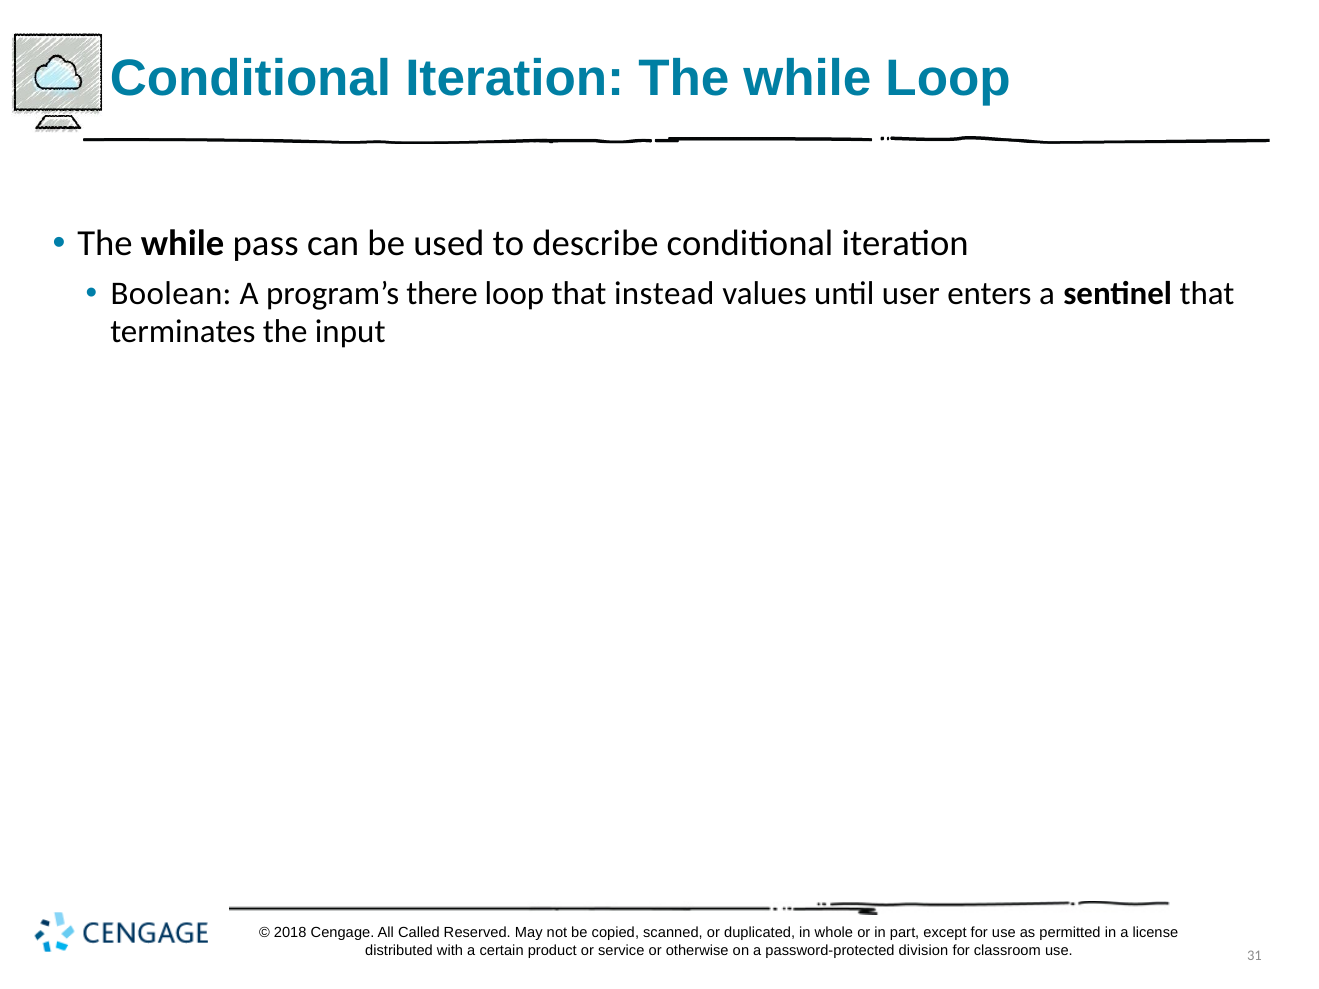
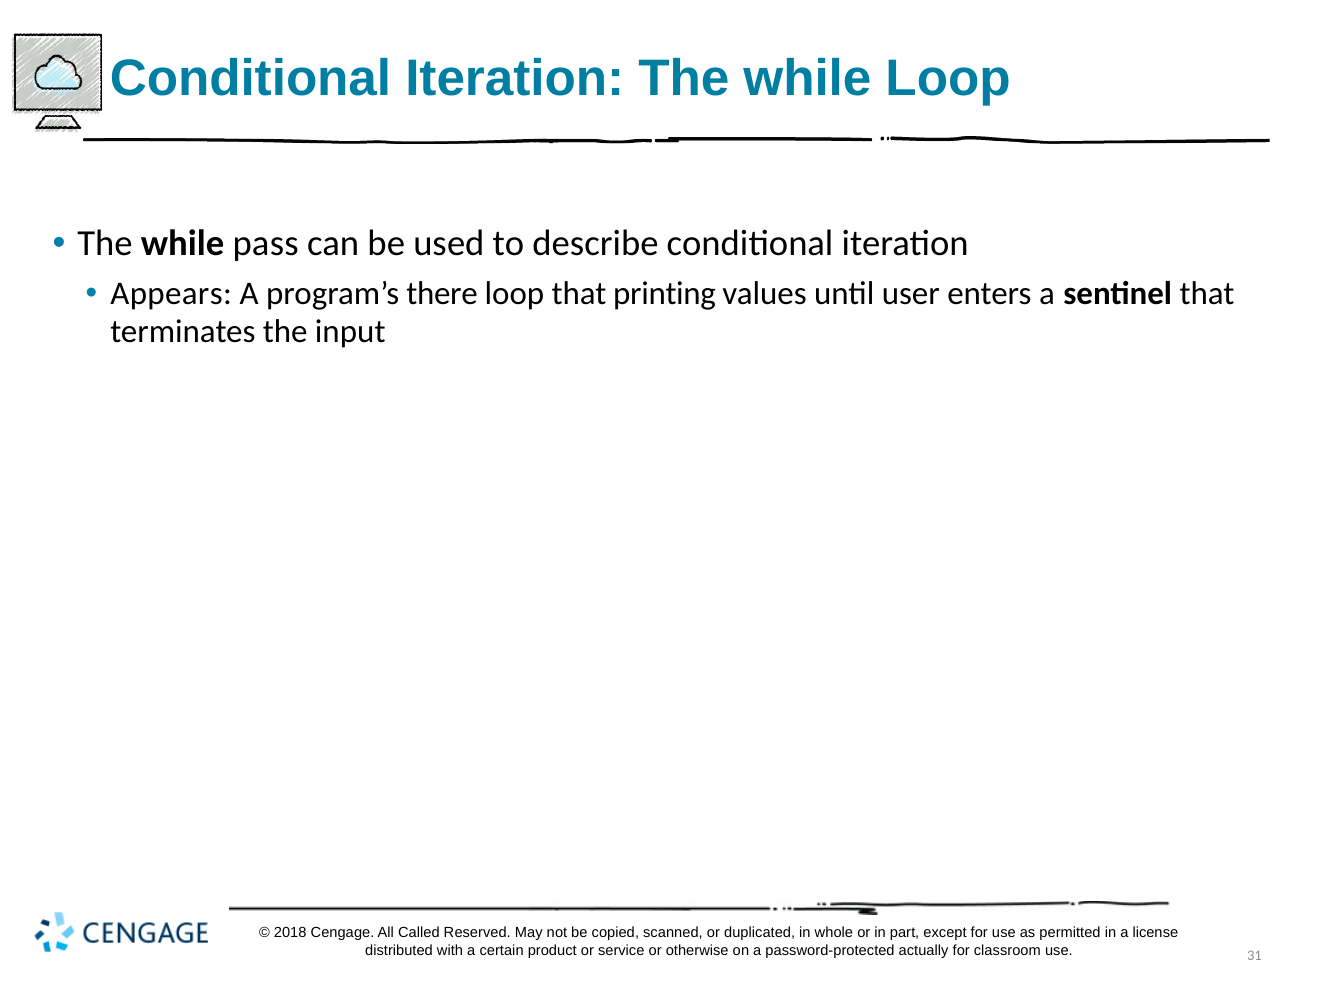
Boolean: Boolean -> Appears (171, 294)
instead: instead -> printing (665, 294)
division: division -> actually (924, 951)
